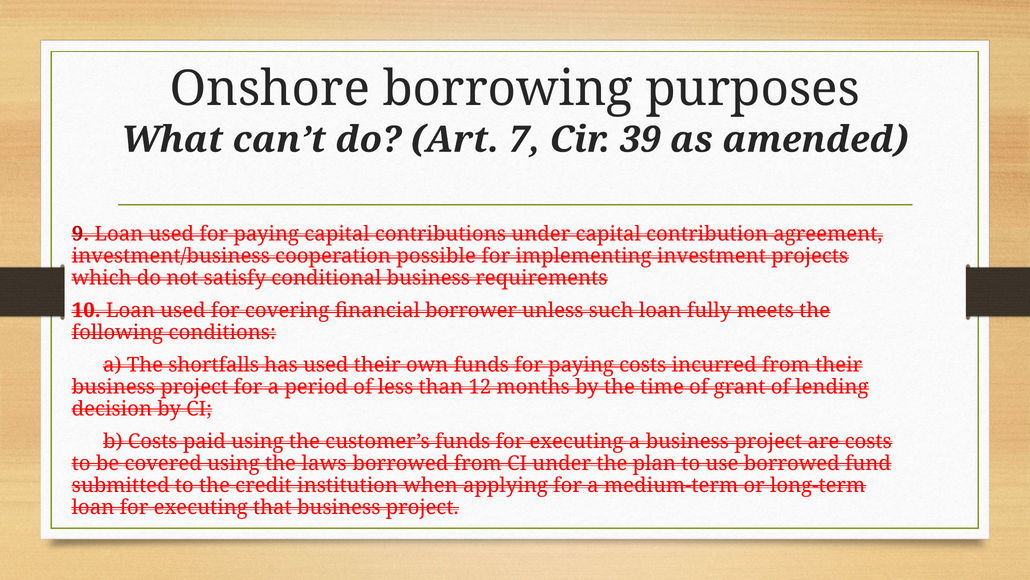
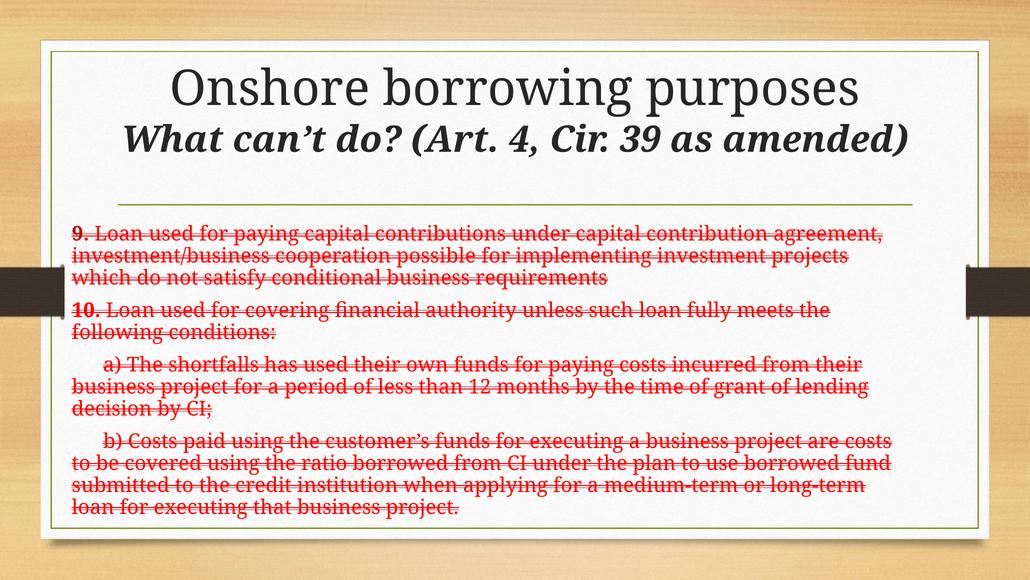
7: 7 -> 4 (524, 140)
borrower: borrower -> authority (471, 310)
laws: laws -> ratio (324, 463)
